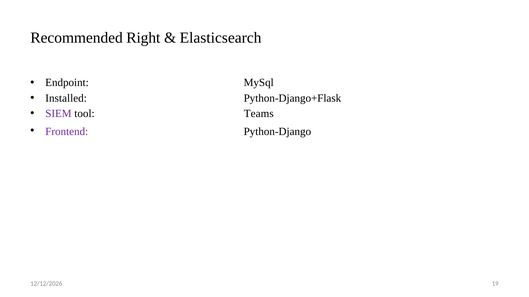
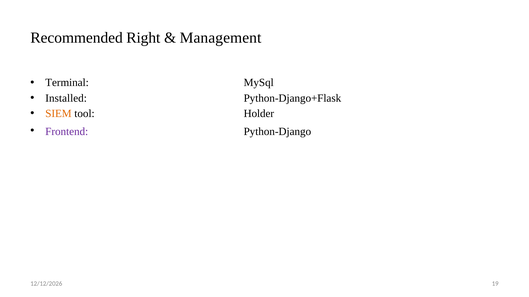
Elasticsearch: Elasticsearch -> Management (221, 38)
Endpoint: Endpoint -> Terminal (67, 83)
SIEM colour: purple -> orange (58, 114)
Teams: Teams -> Holder (259, 114)
